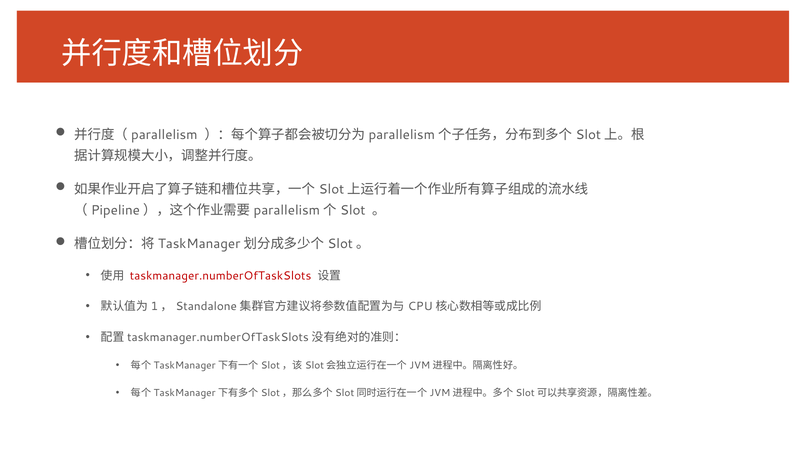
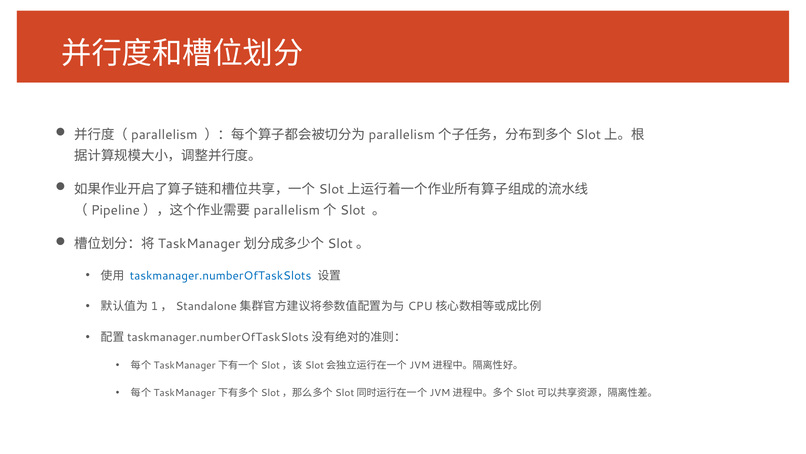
taskmanager.numberOfTaskSlots colour: red -> blue (221, 275)
